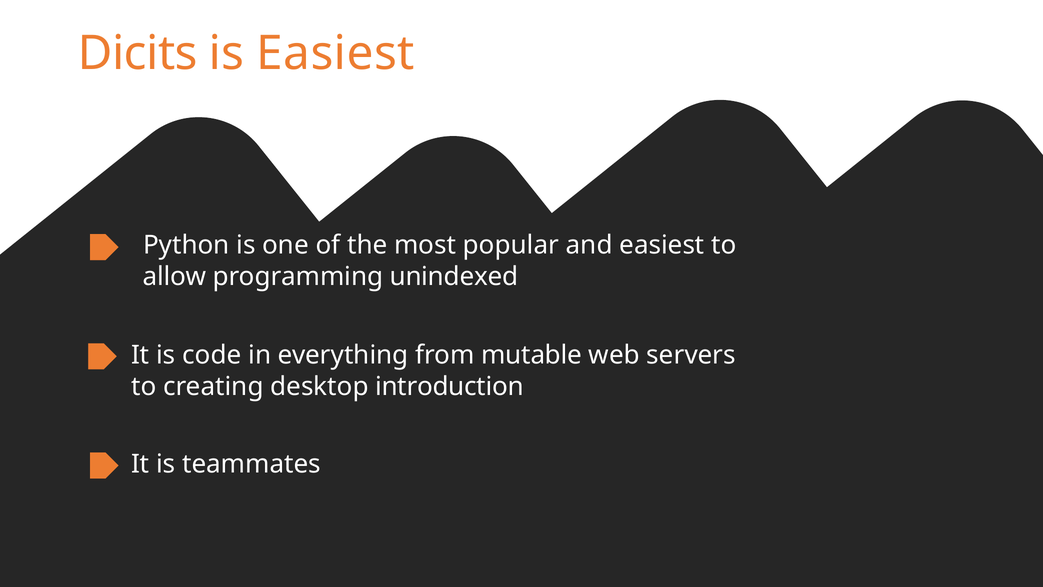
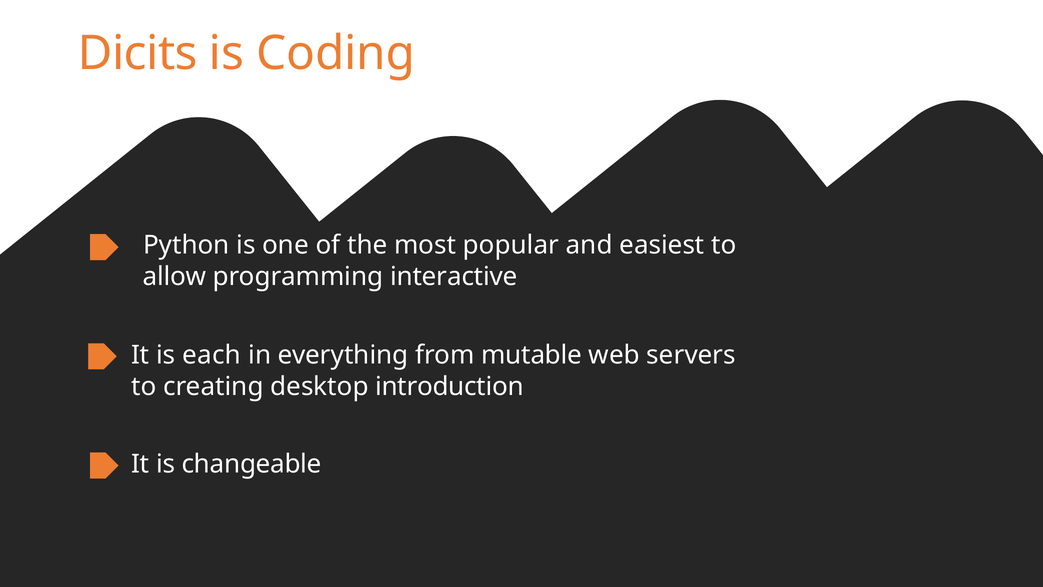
is Easiest: Easiest -> Coding (336, 53)
unindexed: unindexed -> interactive (454, 276)
code: code -> each (212, 355)
teammates: teammates -> changeable (252, 464)
